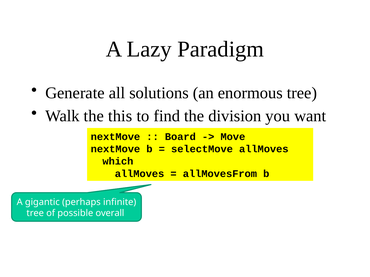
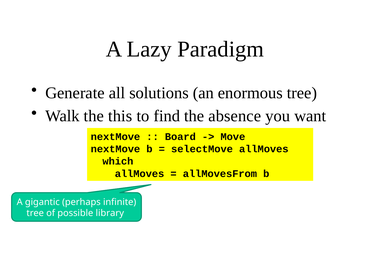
division: division -> absence (235, 116)
overall: overall -> library (110, 214)
